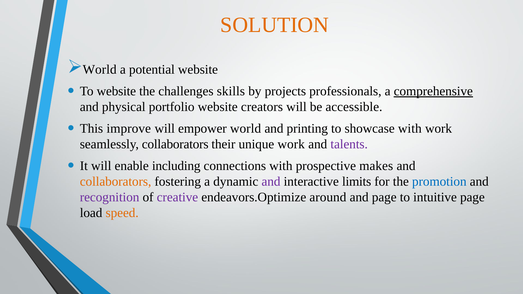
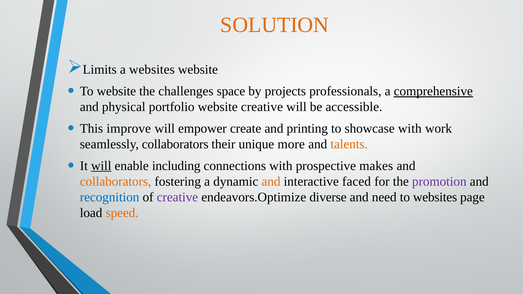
World: World -> Limits (100, 70)
a potential: potential -> websites (152, 70)
skills: skills -> space (231, 91)
website creators: creators -> creative (262, 107)
empower world: world -> create (246, 129)
unique work: work -> more (291, 144)
talents colour: purple -> orange (349, 144)
will underline: none -> present (101, 166)
and colour: purple -> orange (271, 181)
limits: limits -> faced (357, 181)
promotion colour: blue -> purple (439, 181)
recognition colour: purple -> blue (110, 197)
around: around -> diverse (328, 197)
and page: page -> need (384, 197)
to intuitive: intuitive -> websites (435, 197)
